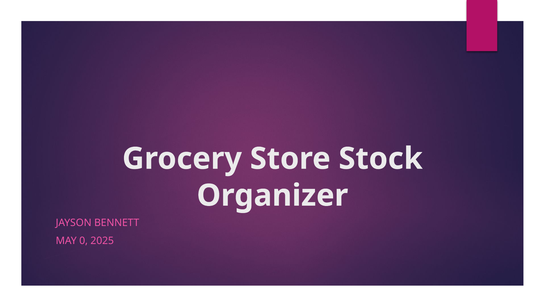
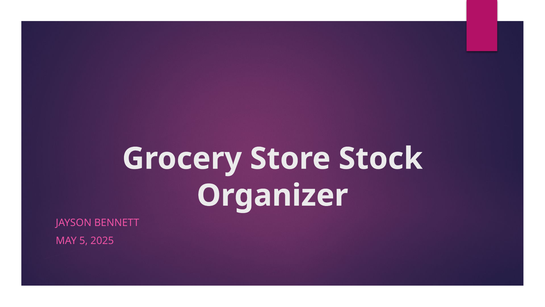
0: 0 -> 5 (84, 240)
